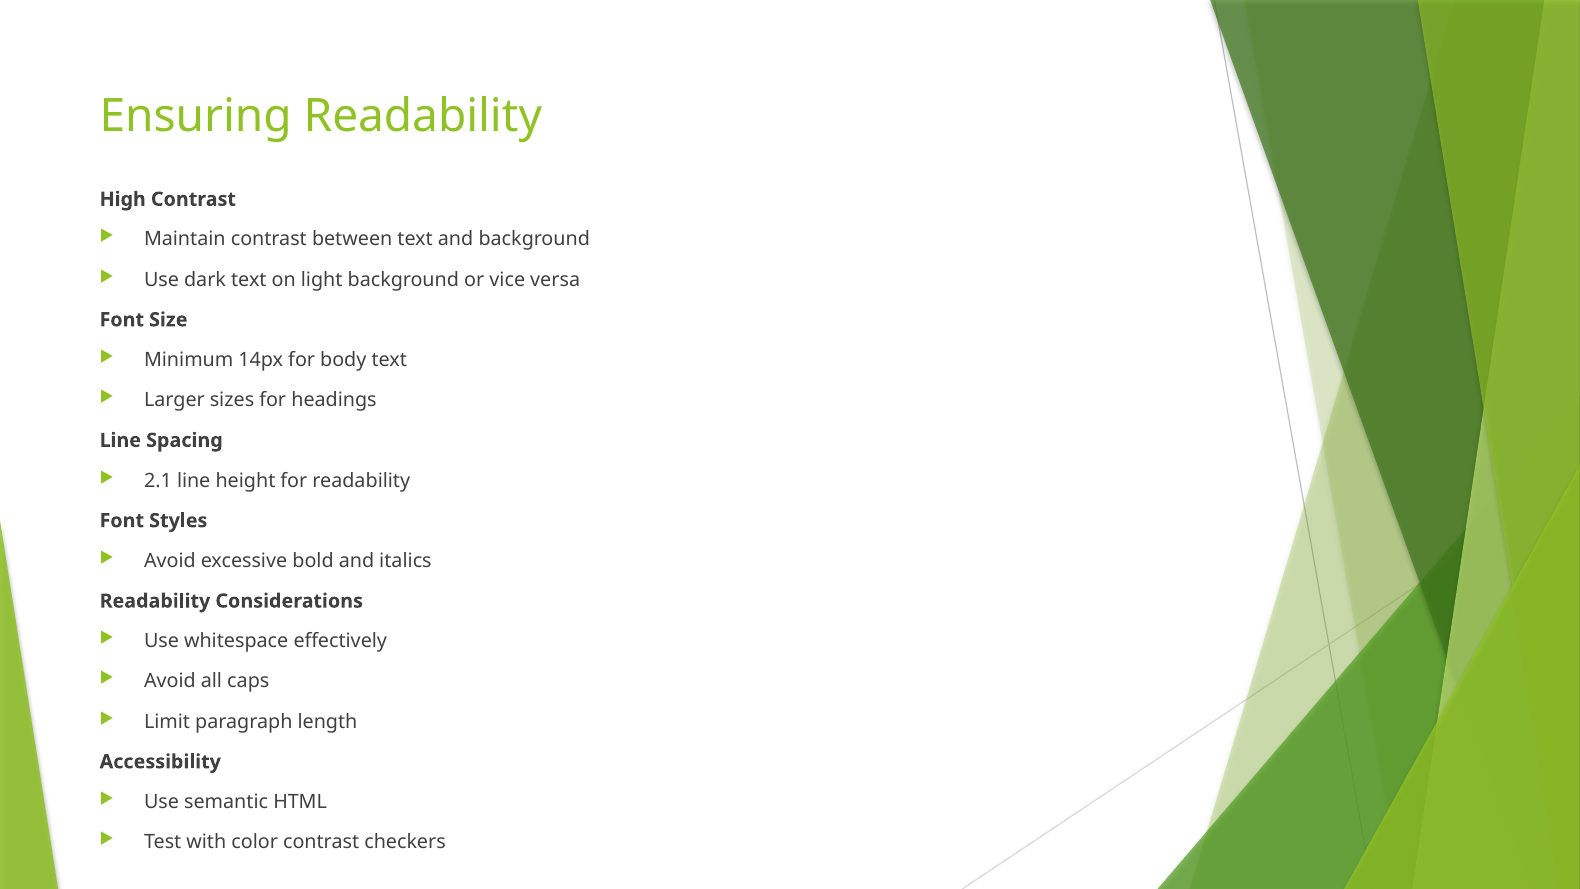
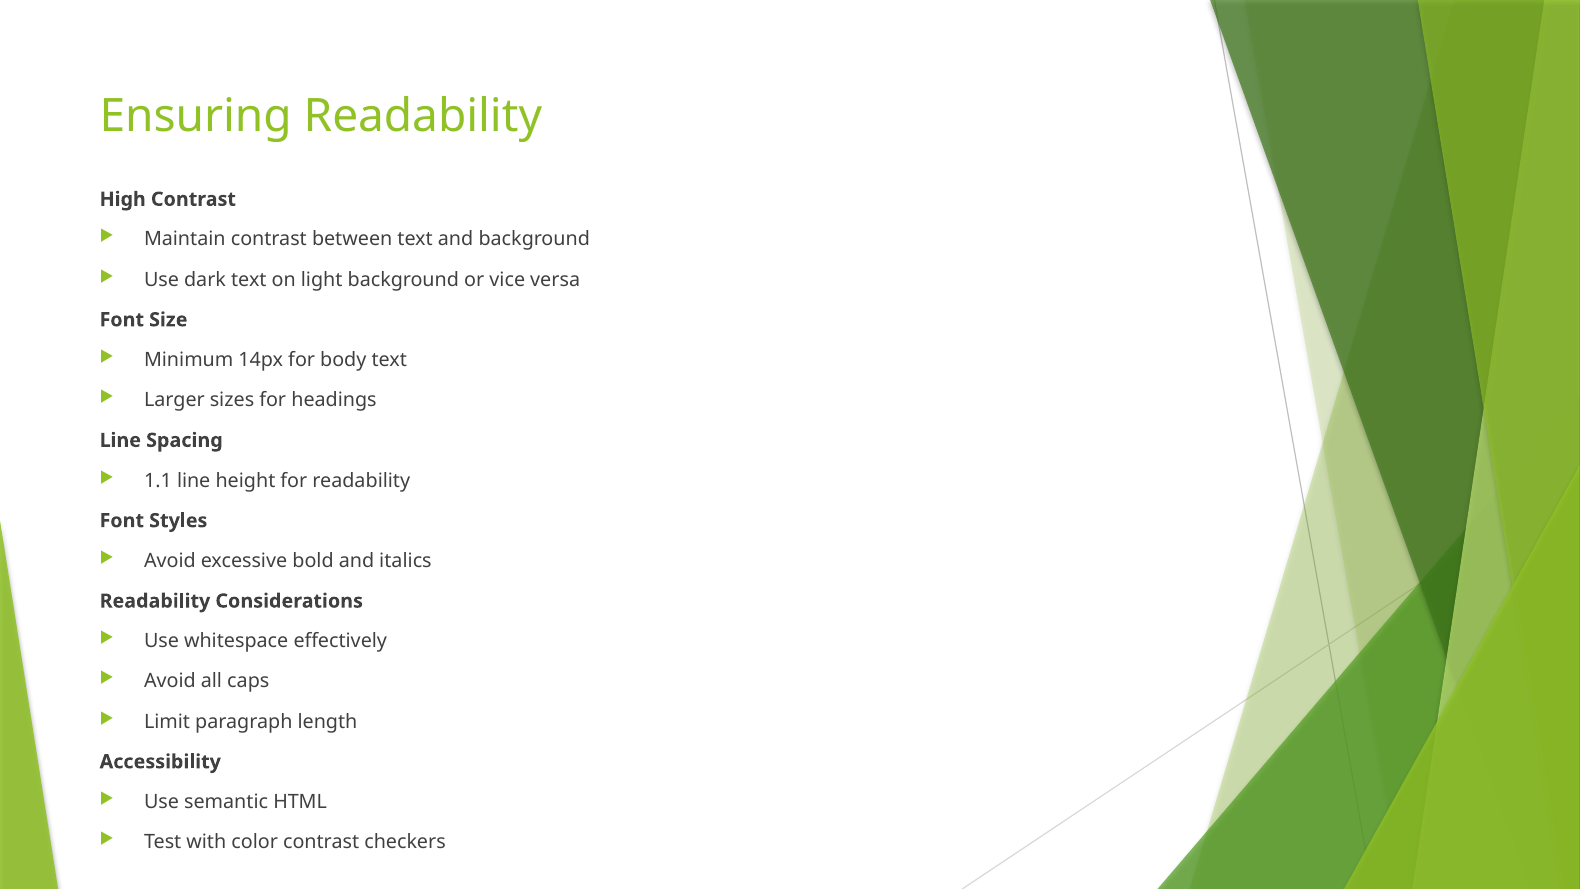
2.1: 2.1 -> 1.1 (158, 480)
